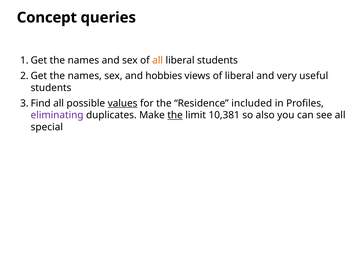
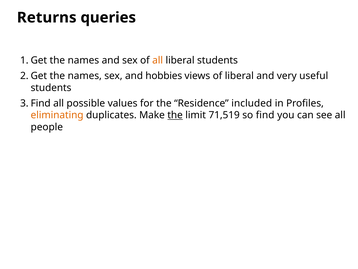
Concept: Concept -> Returns (47, 18)
values underline: present -> none (123, 103)
eliminating colour: purple -> orange (57, 115)
10,381: 10,381 -> 71,519 (224, 115)
also: also -> find (265, 115)
special: special -> people (47, 127)
